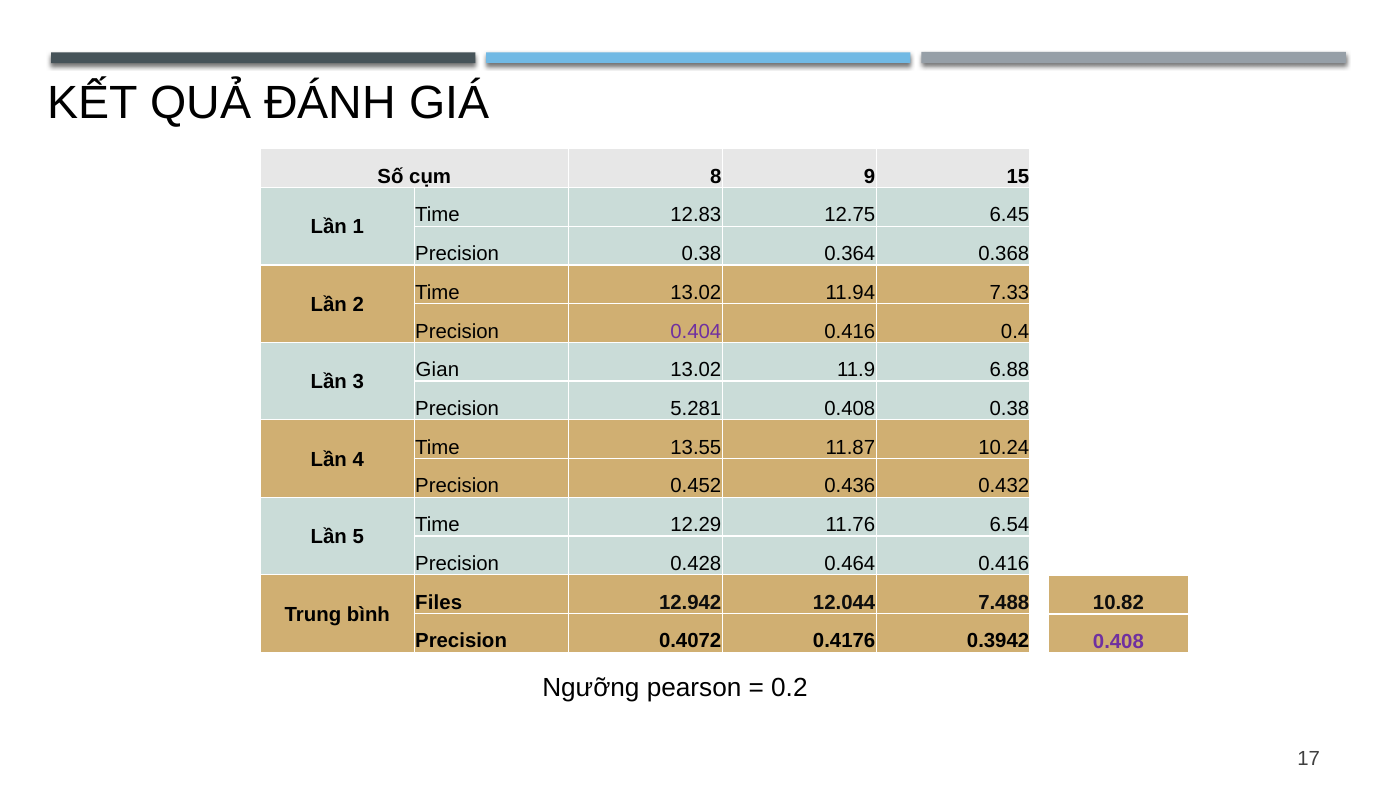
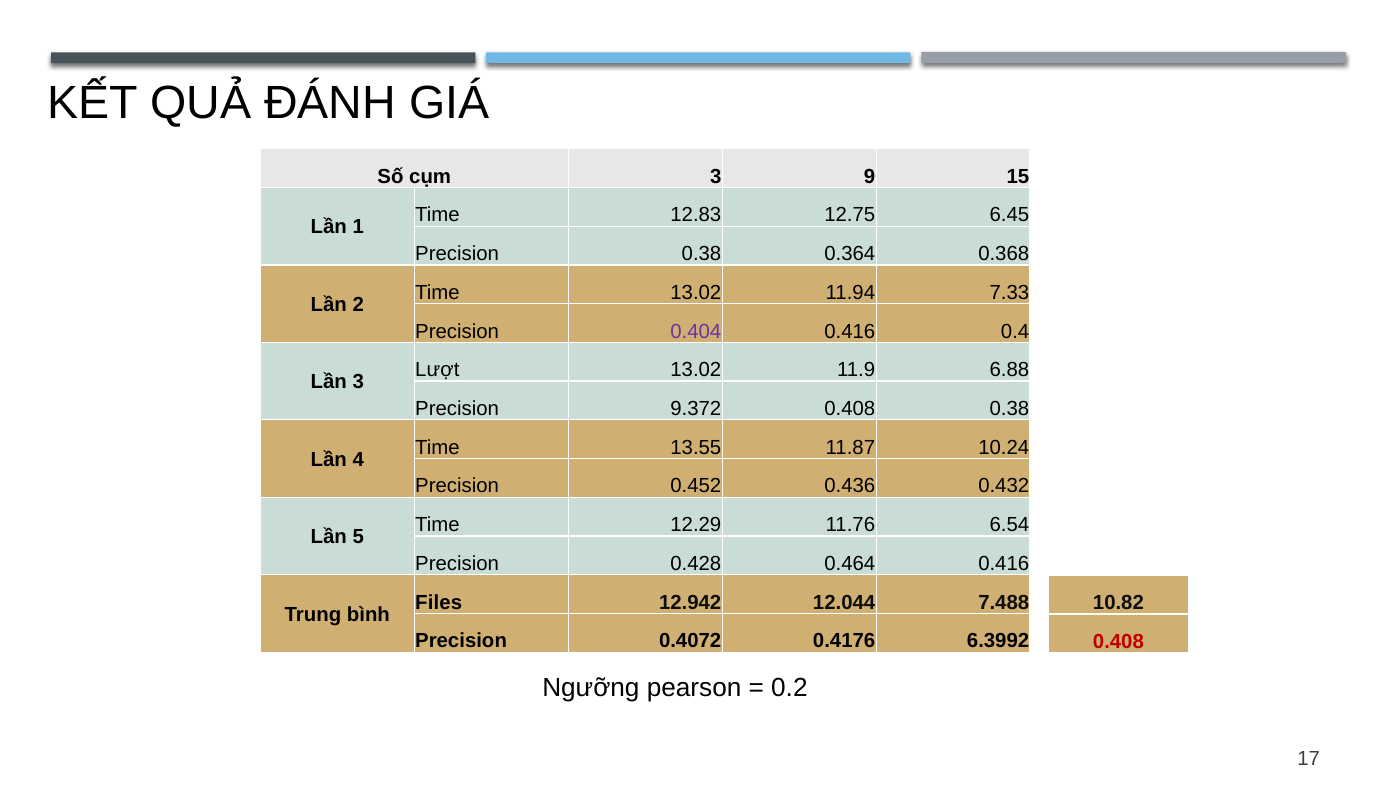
cụm 8: 8 -> 3 (716, 176)
Gian: Gian -> Lượt (437, 370)
5.281: 5.281 -> 9.372 (696, 409)
0.3942: 0.3942 -> 6.3992 (998, 641)
0.408 colour: purple -> red (1118, 641)
